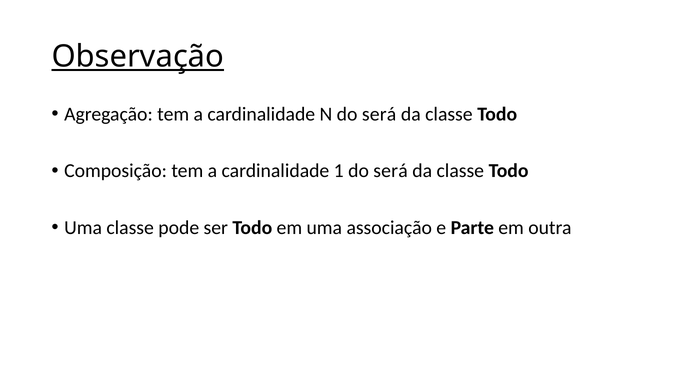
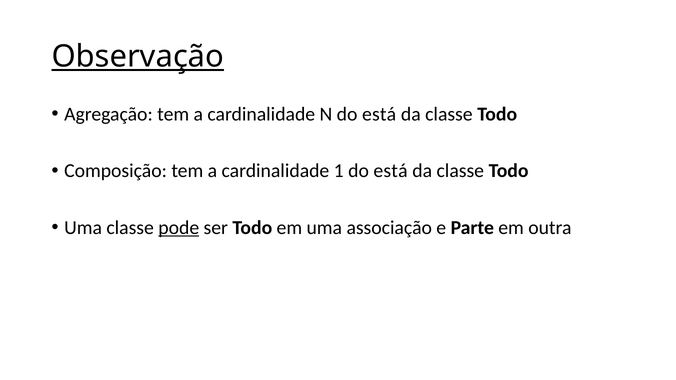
N do será: será -> está (379, 114)
1 do será: será -> está (391, 171)
pode underline: none -> present (179, 228)
